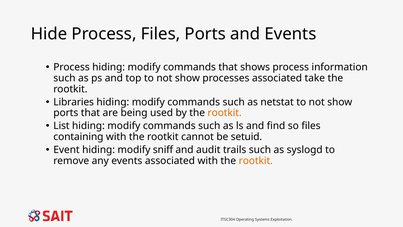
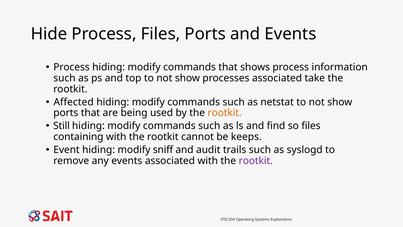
Libraries: Libraries -> Affected (74, 102)
List: List -> Still (61, 126)
setuid: setuid -> keeps (246, 137)
rootkit colour: orange -> purple (256, 161)
